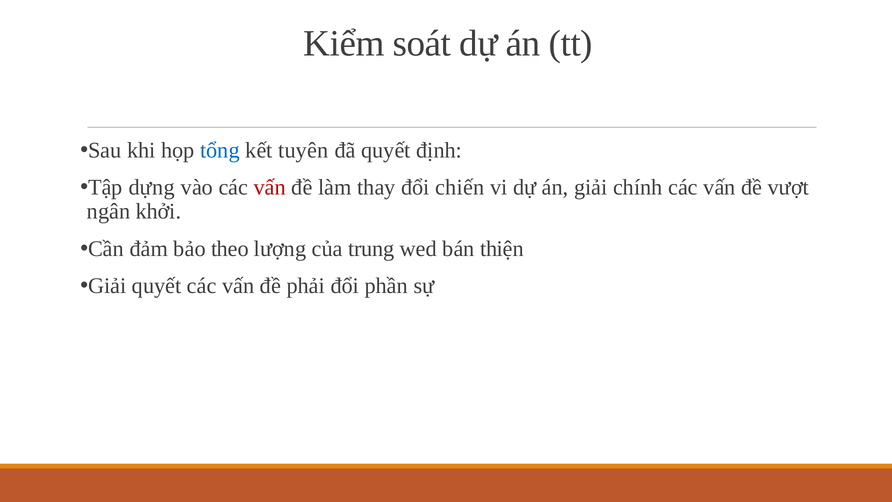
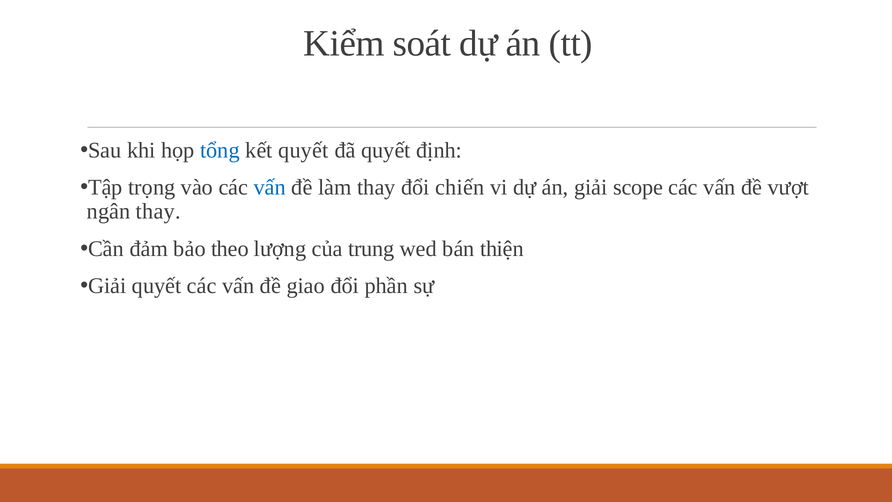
kết tuyên: tuyên -> quyết (303, 150)
dựng: dựng -> trọng (152, 187)
vấn colour: red -> blue (270, 187)
chính: chính -> scope (638, 187)
ngân khởi: khởi -> thay (158, 211)
phải: phải -> giao (306, 286)
